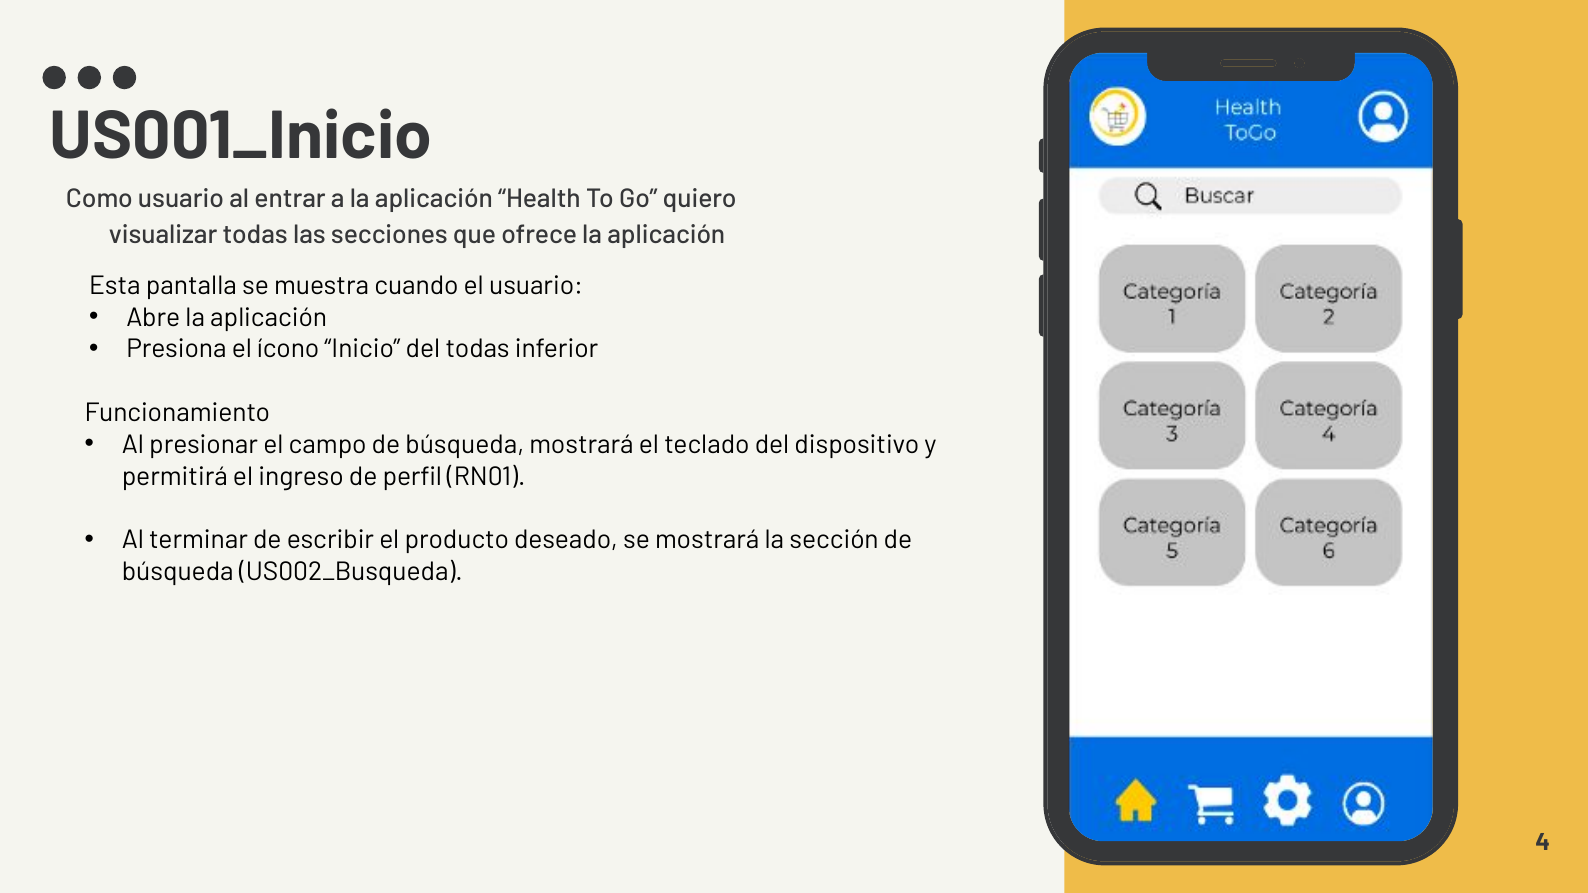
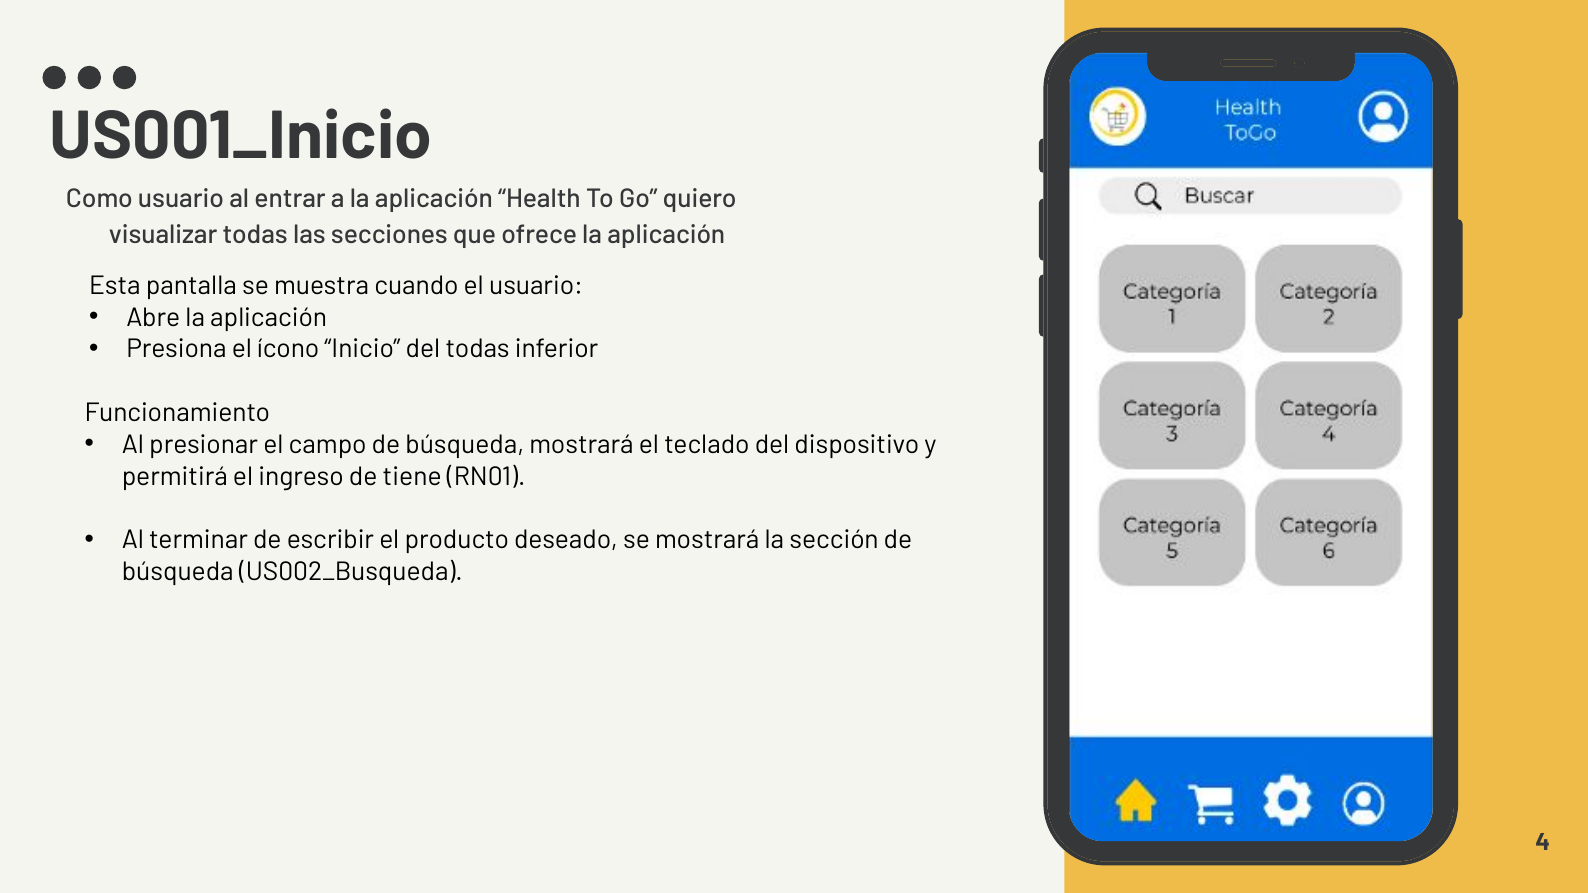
perfil: perfil -> tiene (412, 477)
